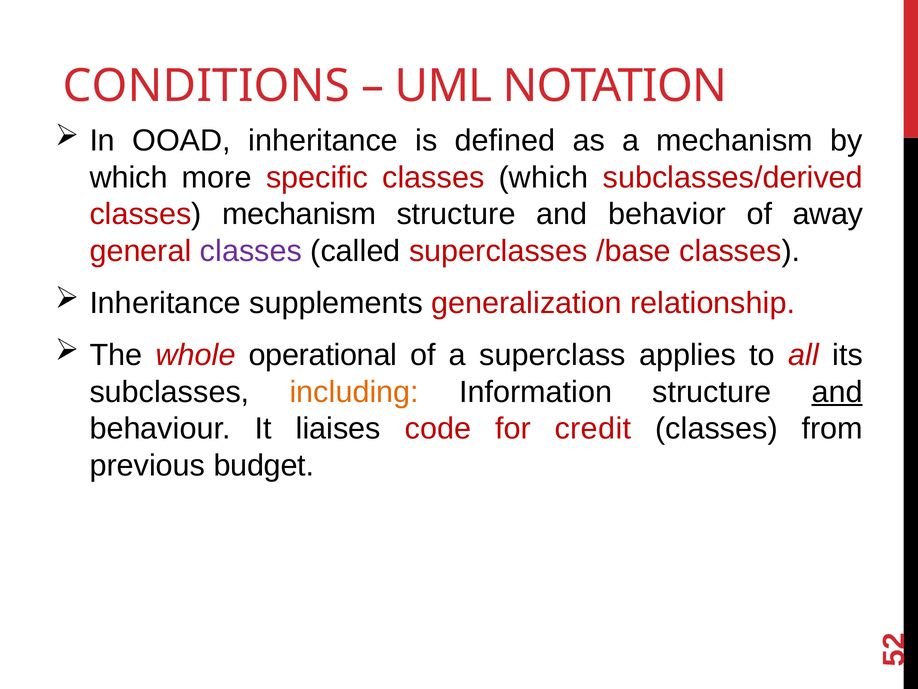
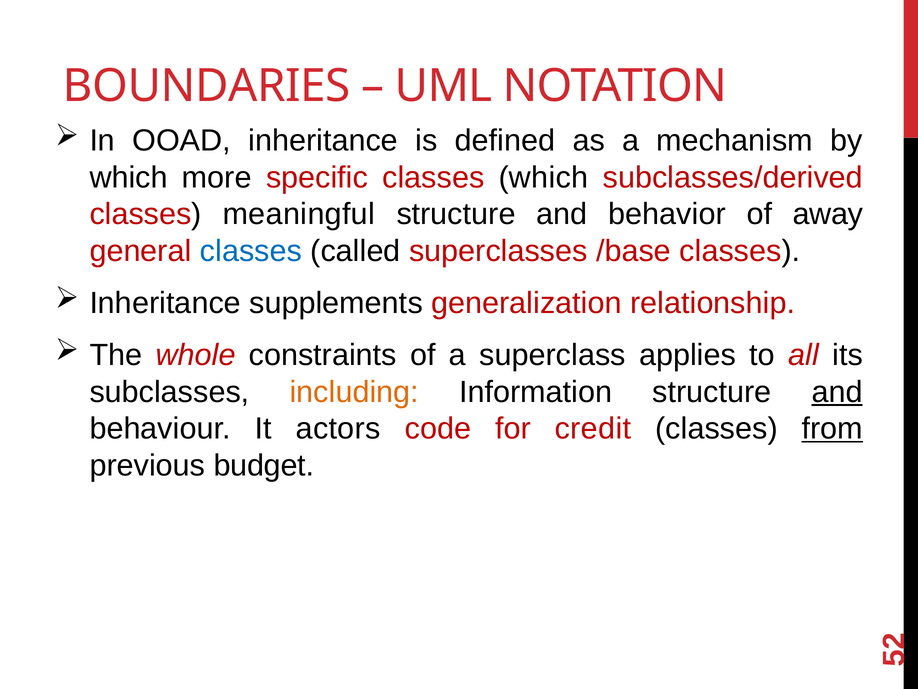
CONDITIONS: CONDITIONS -> BOUNDARIES (207, 86)
classes mechanism: mechanism -> meaningful (299, 214)
classes colour: purple -> blue (251, 251)
operational: operational -> constraints (323, 355)
liaises: liaises -> actors (338, 428)
from underline: none -> present (832, 428)
